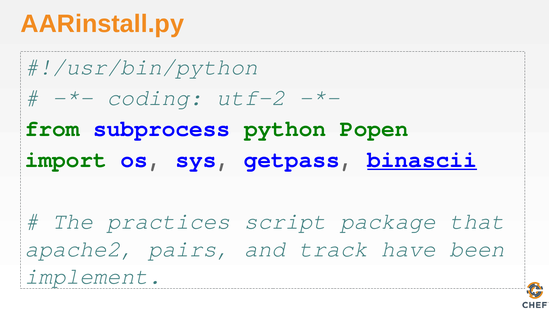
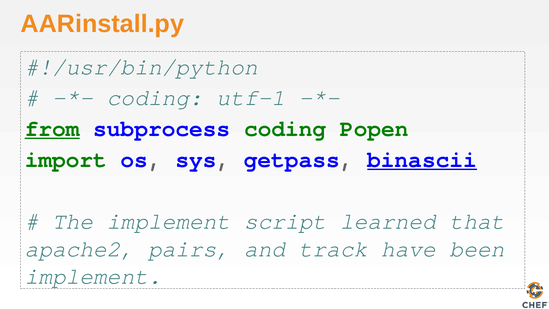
utf-2: utf-2 -> utf-1 (251, 98)
from underline: none -> present (52, 129)
subprocess python: python -> coding (285, 129)
The practices: practices -> implement (169, 221)
package: package -> learned (388, 221)
